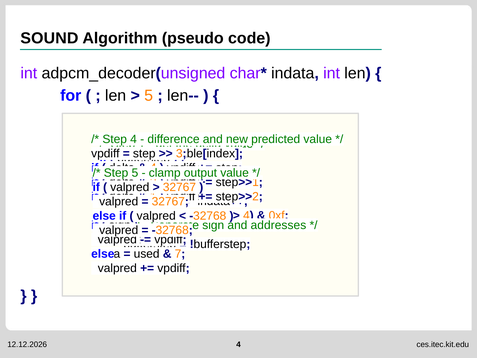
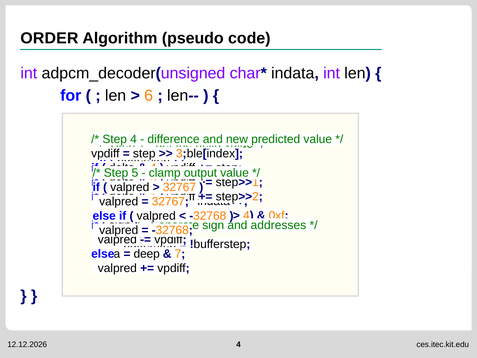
SOUND: SOUND -> ORDER (49, 38)
5: 5 -> 6 (149, 95)
used: used -> deep (147, 254)
